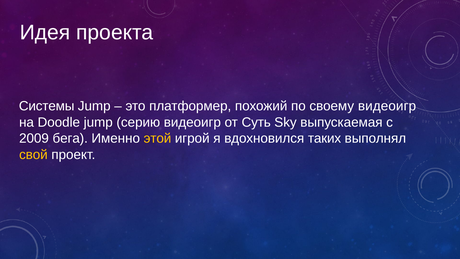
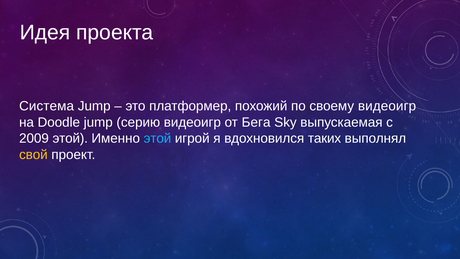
Системы: Системы -> Система (47, 106)
Суть: Суть -> Бега (256, 122)
2009 бега: бега -> этой (70, 138)
этой colour: yellow -> light blue (157, 138)
